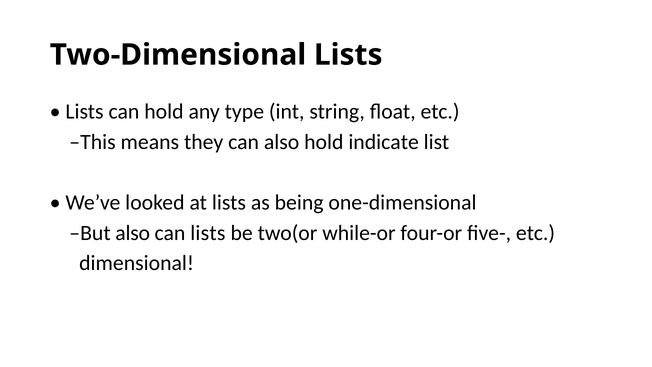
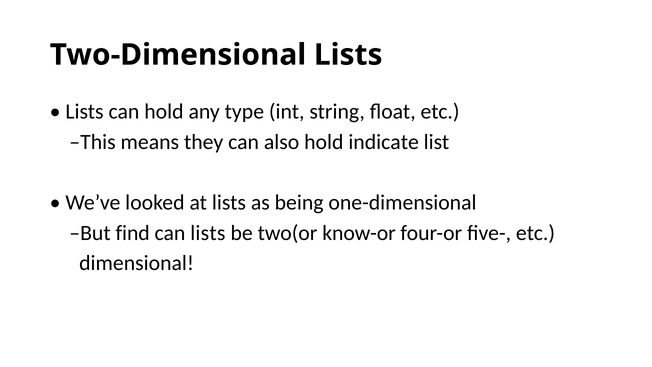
But also: also -> find (133, 233)
while-or: while-or -> know-or (359, 233)
